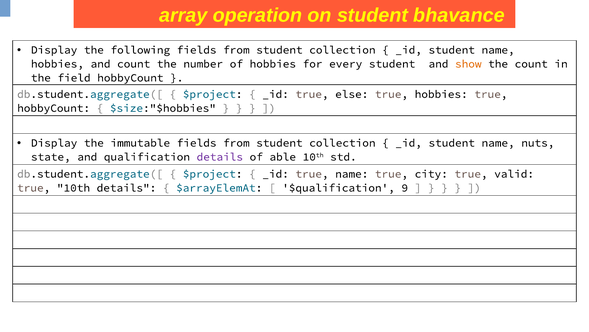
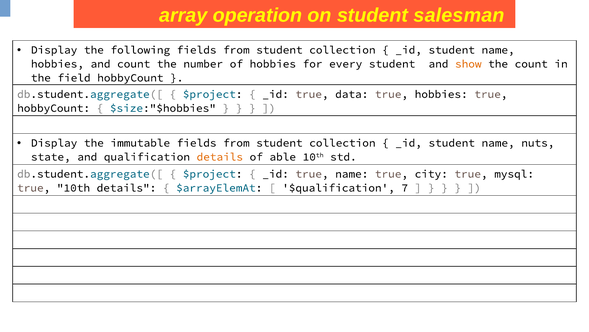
bhavance: bhavance -> salesman (459, 15)
else: else -> data (352, 94)
details colour: purple -> orange (220, 157)
valid: valid -> mysql (514, 174)
9: 9 -> 7 (405, 188)
